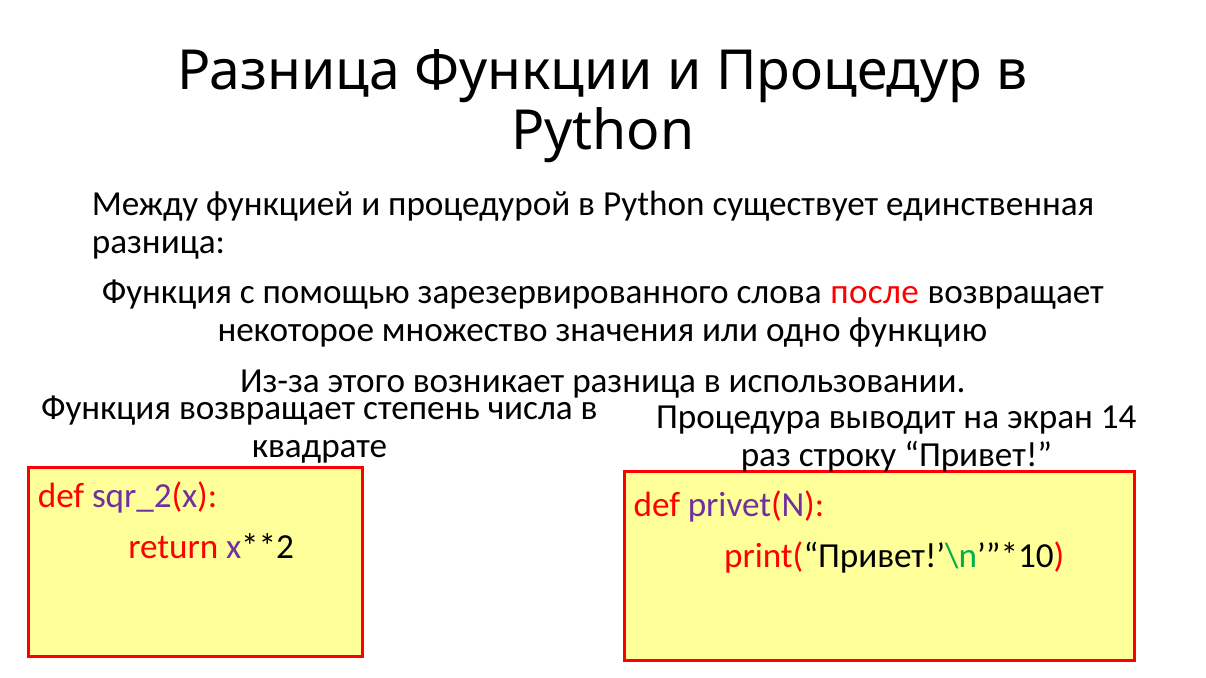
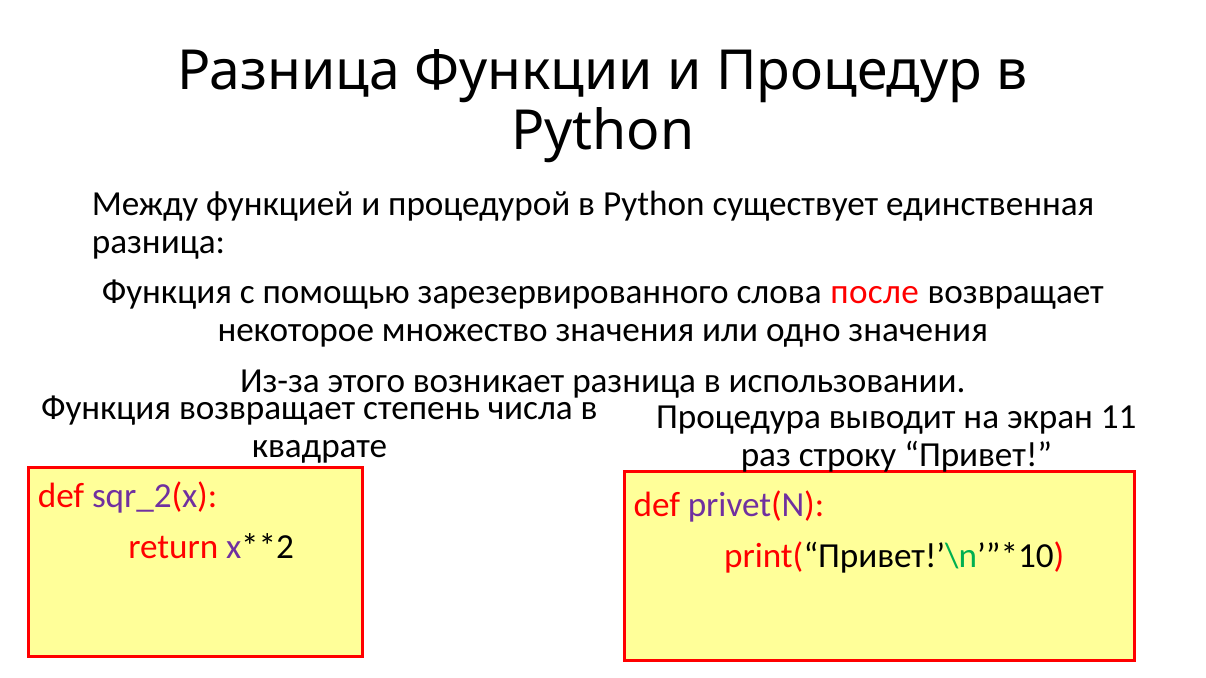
одно функцию: функцию -> значения (918, 330)
14: 14 -> 11 (1119, 417)
